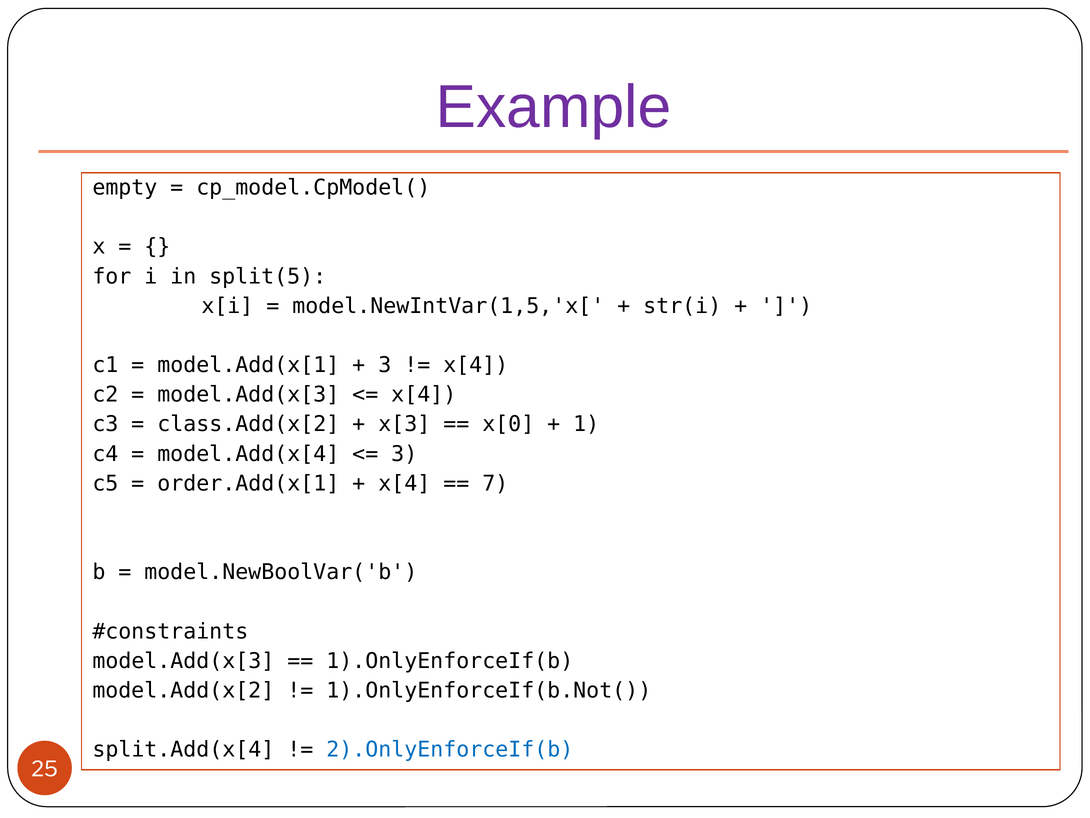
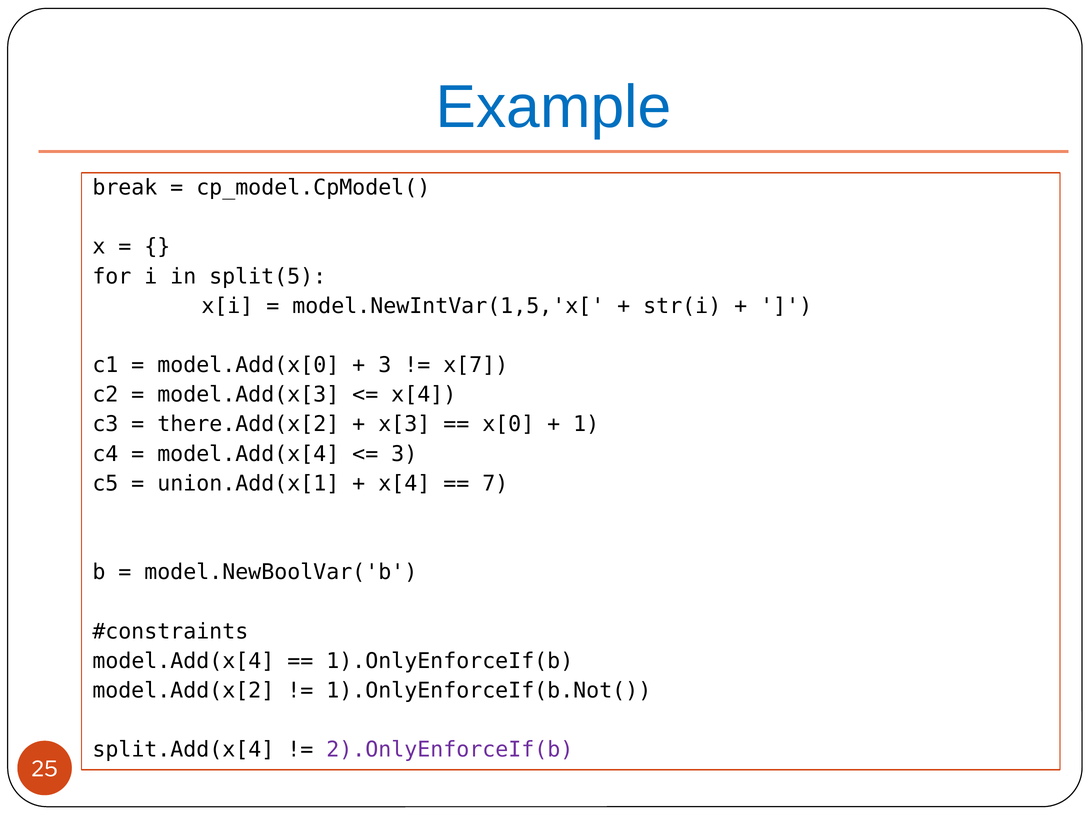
Example colour: purple -> blue (554, 107)
empty: empty -> break (125, 188)
model.Add(x[1: model.Add(x[1 -> model.Add(x[0 (248, 365)
x[4: x[4 -> x[7 (476, 365)
class.Add(x[2: class.Add(x[2 -> there.Add(x[2 (248, 424)
order.Add(x[1: order.Add(x[1 -> union.Add(x[1 (248, 483)
model.Add(x[3: model.Add(x[3 -> model.Add(x[4 (183, 661)
2).OnlyEnforceIf(b colour: blue -> purple (450, 749)
